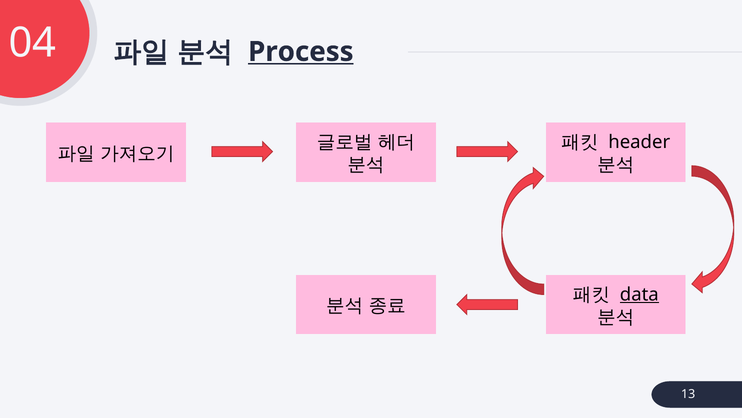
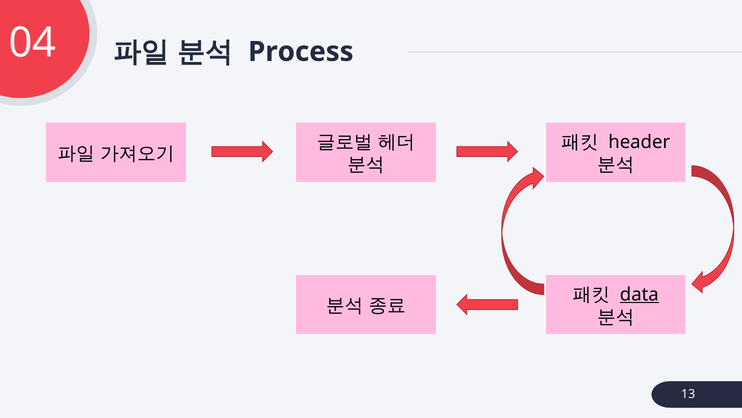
Process underline: present -> none (301, 52)
